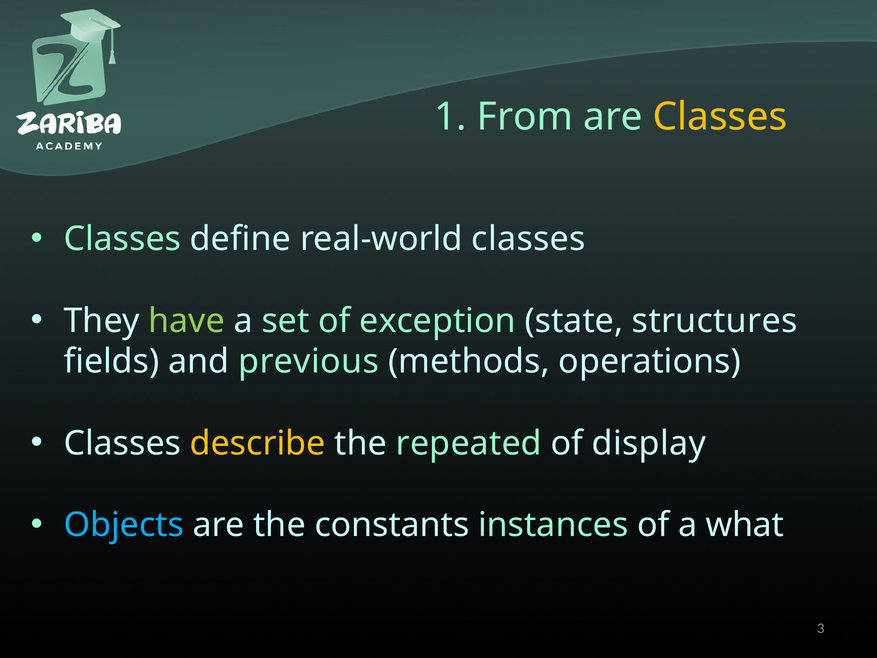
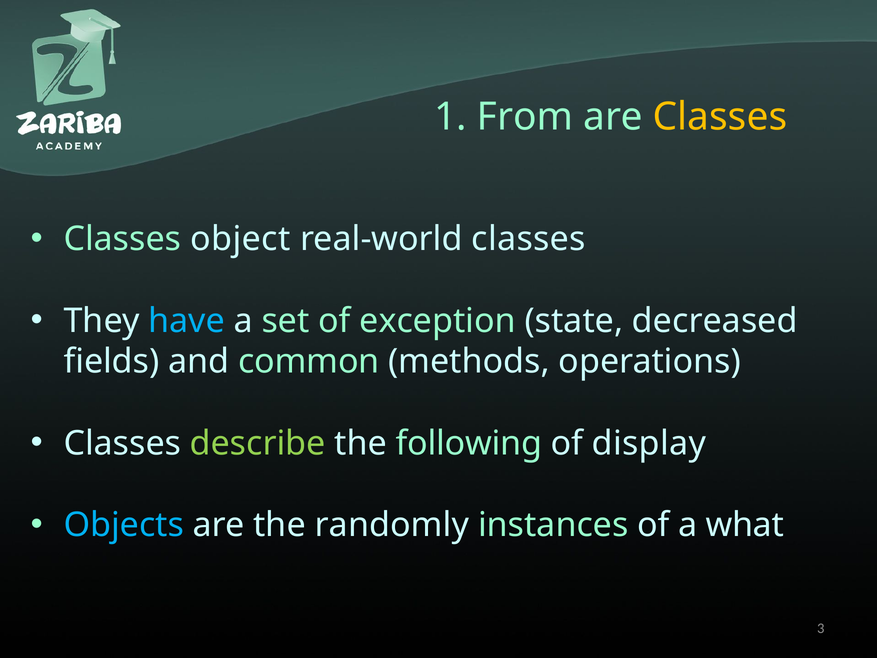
define: define -> object (240, 239)
have colour: light green -> light blue (187, 321)
structures: structures -> decreased (715, 321)
previous: previous -> common (309, 362)
describe colour: yellow -> light green (258, 443)
repeated: repeated -> following (469, 443)
constants: constants -> randomly (392, 525)
